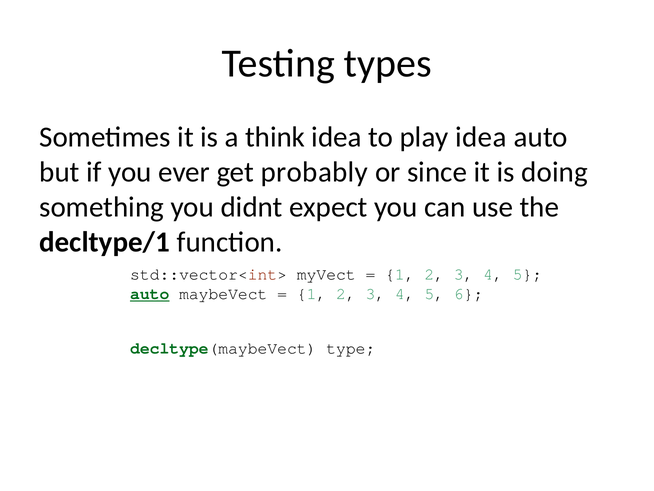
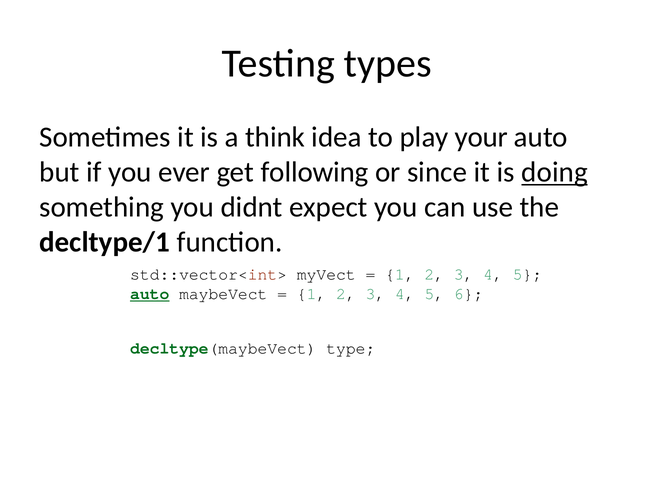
play idea: idea -> your (481, 137)
probably: probably -> following (315, 172)
doing underline: none -> present (555, 172)
